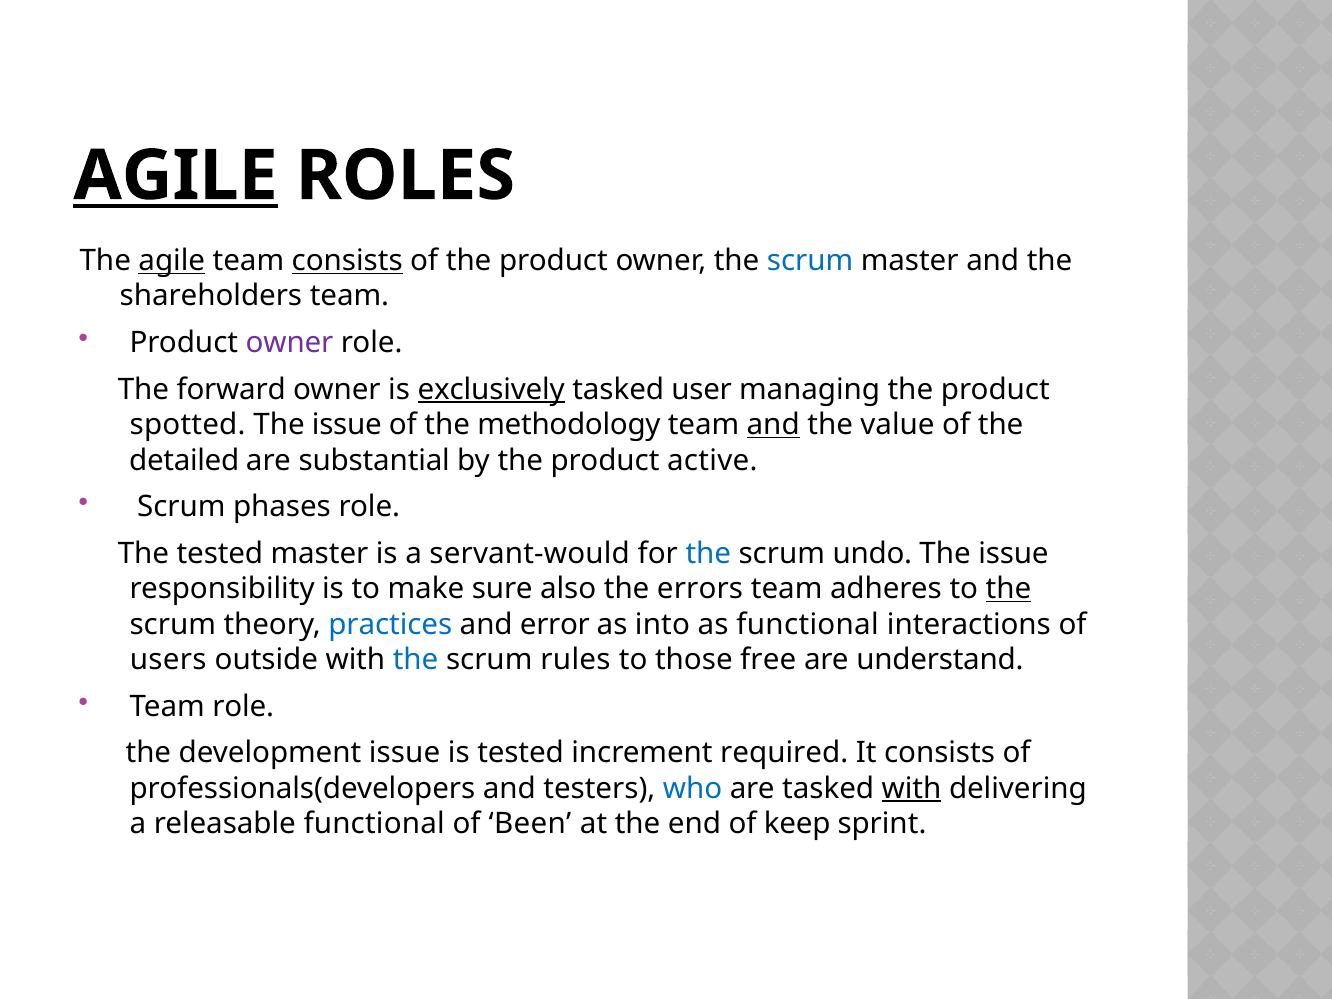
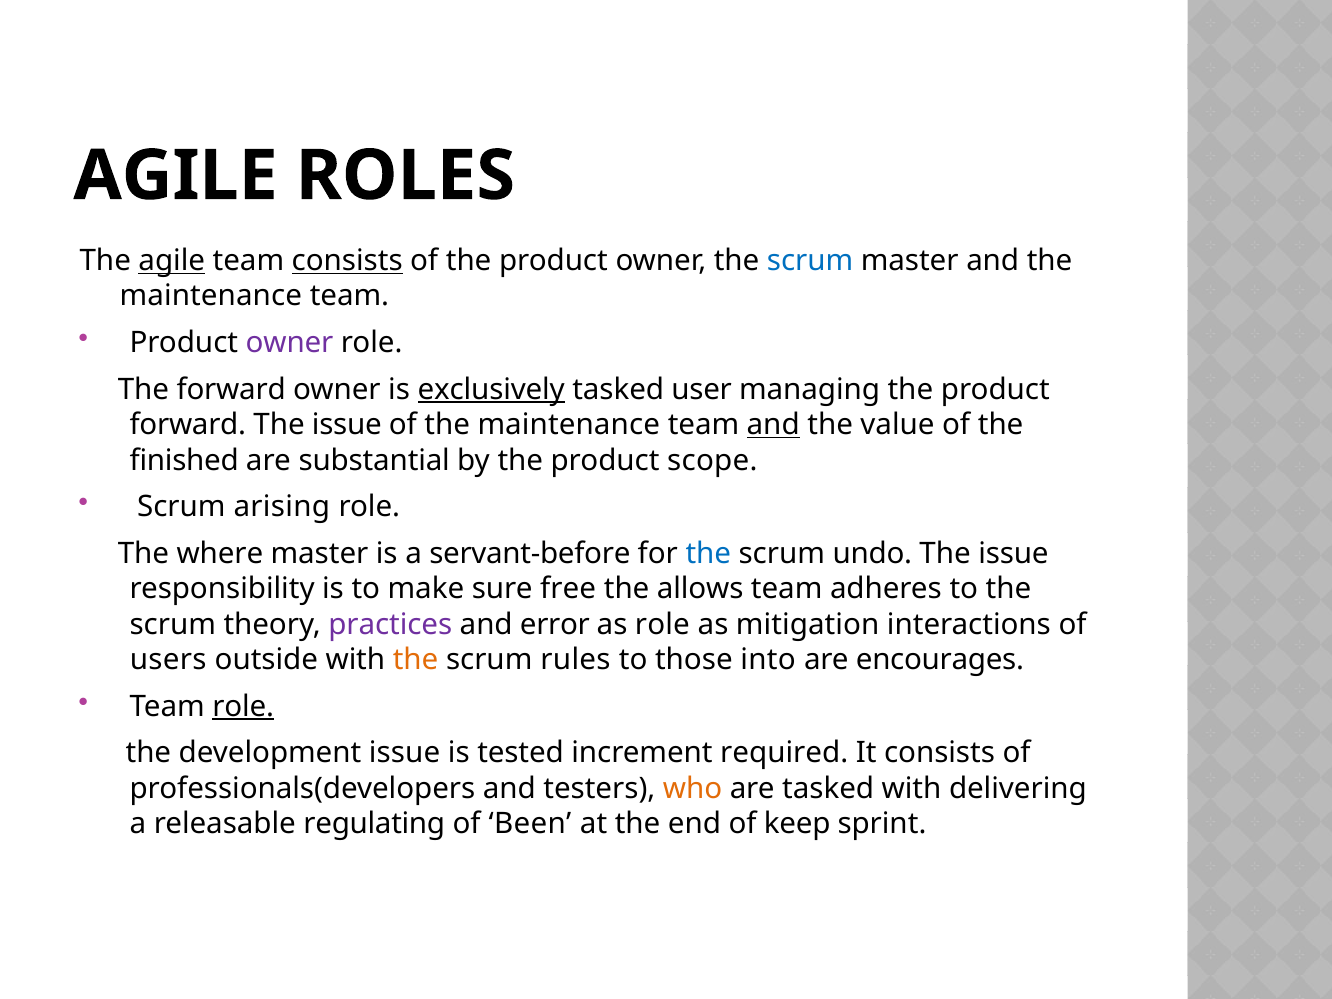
AGILE underline: present -> none (176, 176)
shareholders: shareholders -> maintenance (211, 296)
spotted: spotted -> forward (188, 425)
of the methodology: methodology -> maintenance (569, 425)
detailed: detailed -> finished (184, 460)
active: active -> scope (712, 460)
phases: phases -> arising (282, 507)
The tested: tested -> where (220, 553)
servant-would: servant-would -> servant-before (530, 553)
also: also -> free (568, 589)
errors: errors -> allows (700, 589)
the underline: present -> none (1008, 589)
practices colour: blue -> purple (390, 624)
as into: into -> role (662, 624)
as functional: functional -> mitigation (808, 624)
the colour: blue -> orange (416, 660)
free: free -> into (768, 660)
understand: understand -> encourages (940, 660)
role underline: none -> present (243, 706)
who colour: blue -> orange (693, 788)
with underline: present -> none (912, 788)
releasable functional: functional -> regulating (374, 824)
